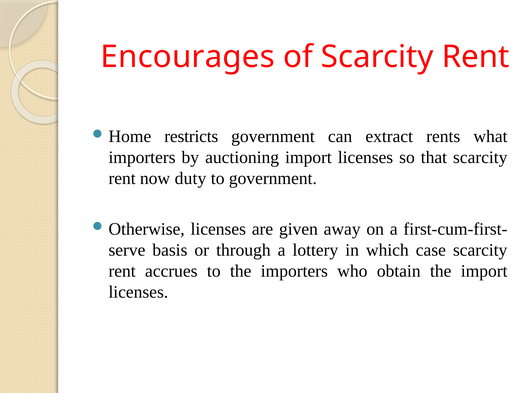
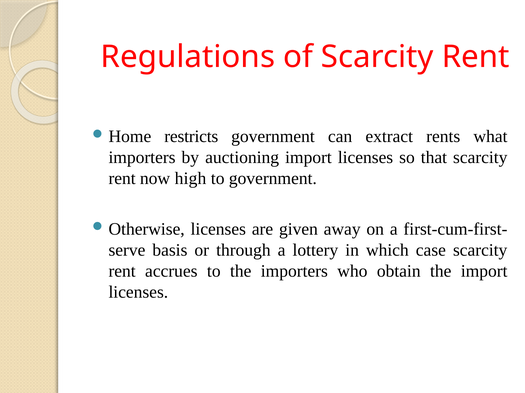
Encourages: Encourages -> Regulations (188, 57)
duty: duty -> high (190, 179)
